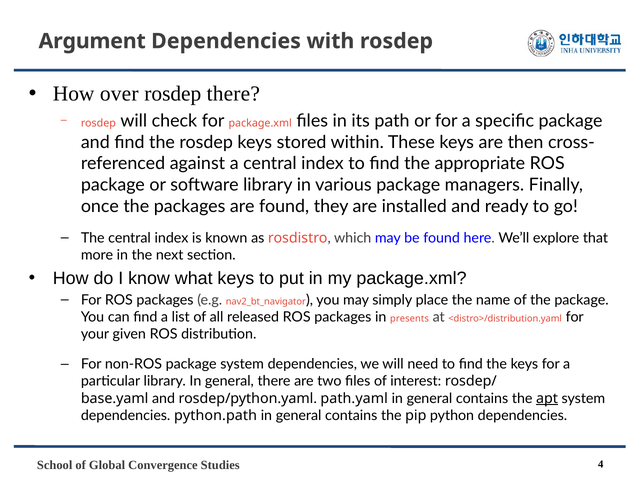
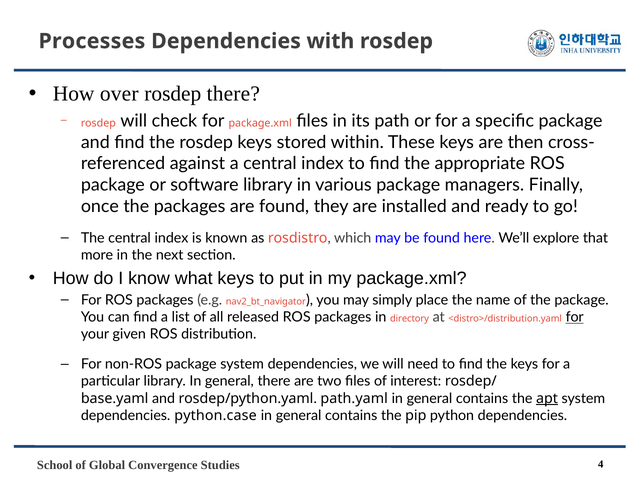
Argument: Argument -> Processes (92, 41)
presents: presents -> directory (410, 319)
for underline: none -> present (575, 317)
python.path: python.path -> python.case (216, 416)
